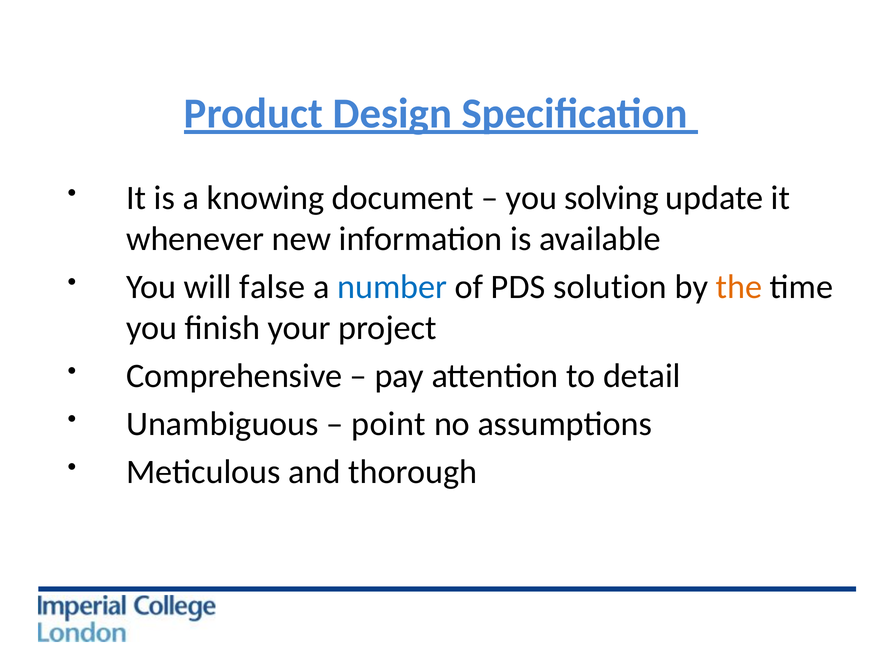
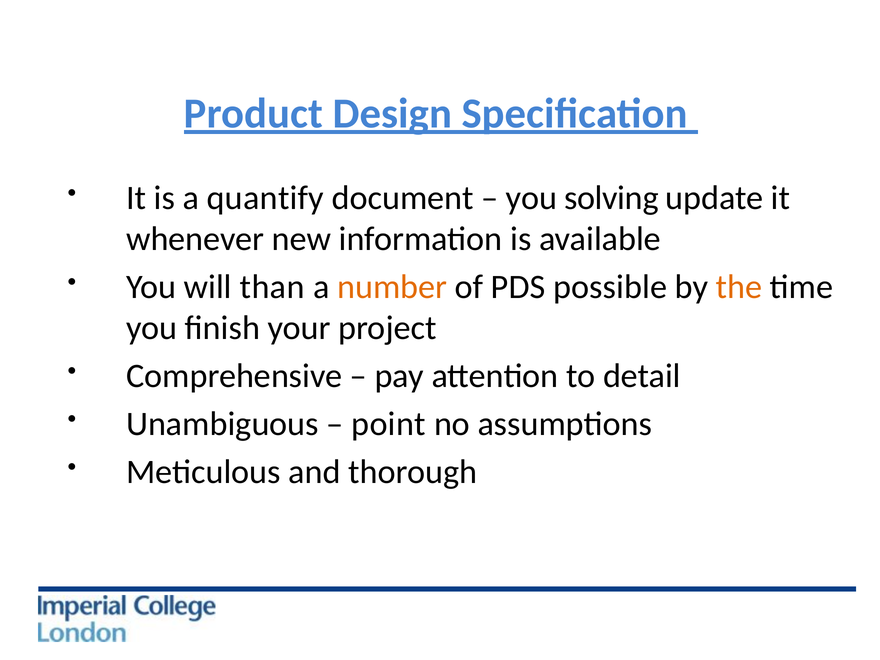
knowing: knowing -> quantify (265, 198)
false: false -> than (272, 287)
number colour: blue -> orange (392, 287)
solution: solution -> possible (610, 287)
